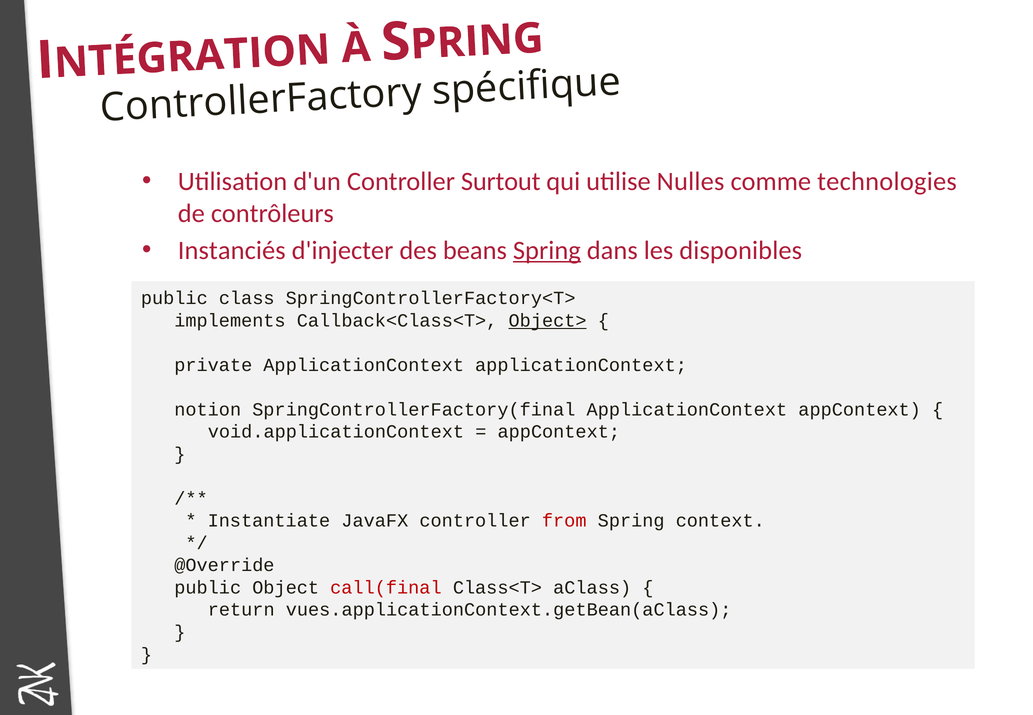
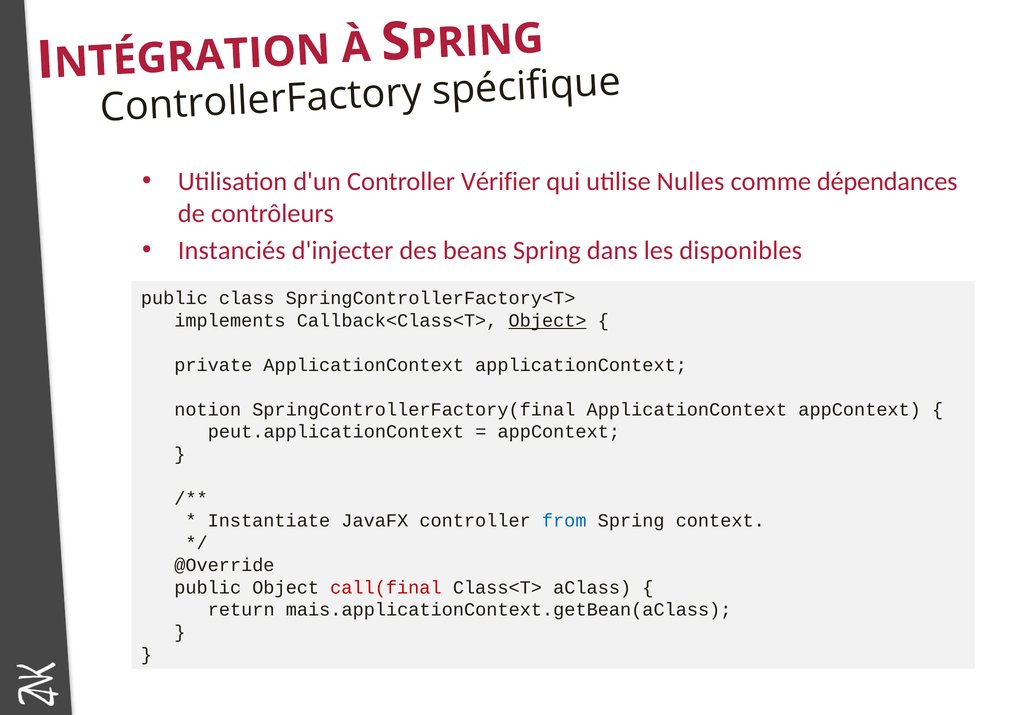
Surtout: Surtout -> Vérifier (501, 182)
technologies: technologies -> dépendances (887, 182)
Spring underline: present -> none (547, 251)
void.applicationContext: void.applicationContext -> peut.applicationContext (336, 432)
from colour: red -> blue (564, 521)
vues.applicationContext.getBean(aClass: vues.applicationContext.getBean(aClass -> mais.applicationContext.getBean(aClass (509, 610)
